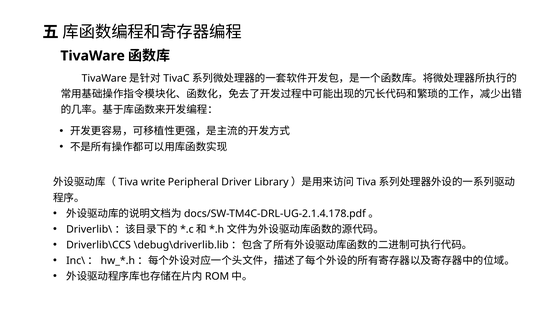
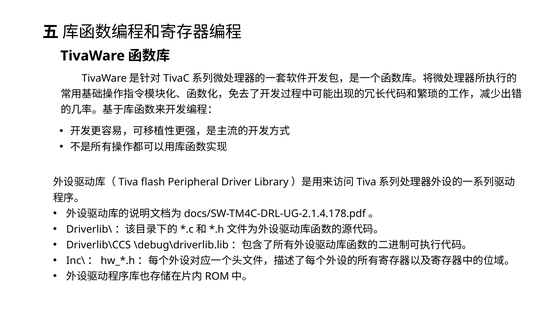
write: write -> flash (153, 182)
